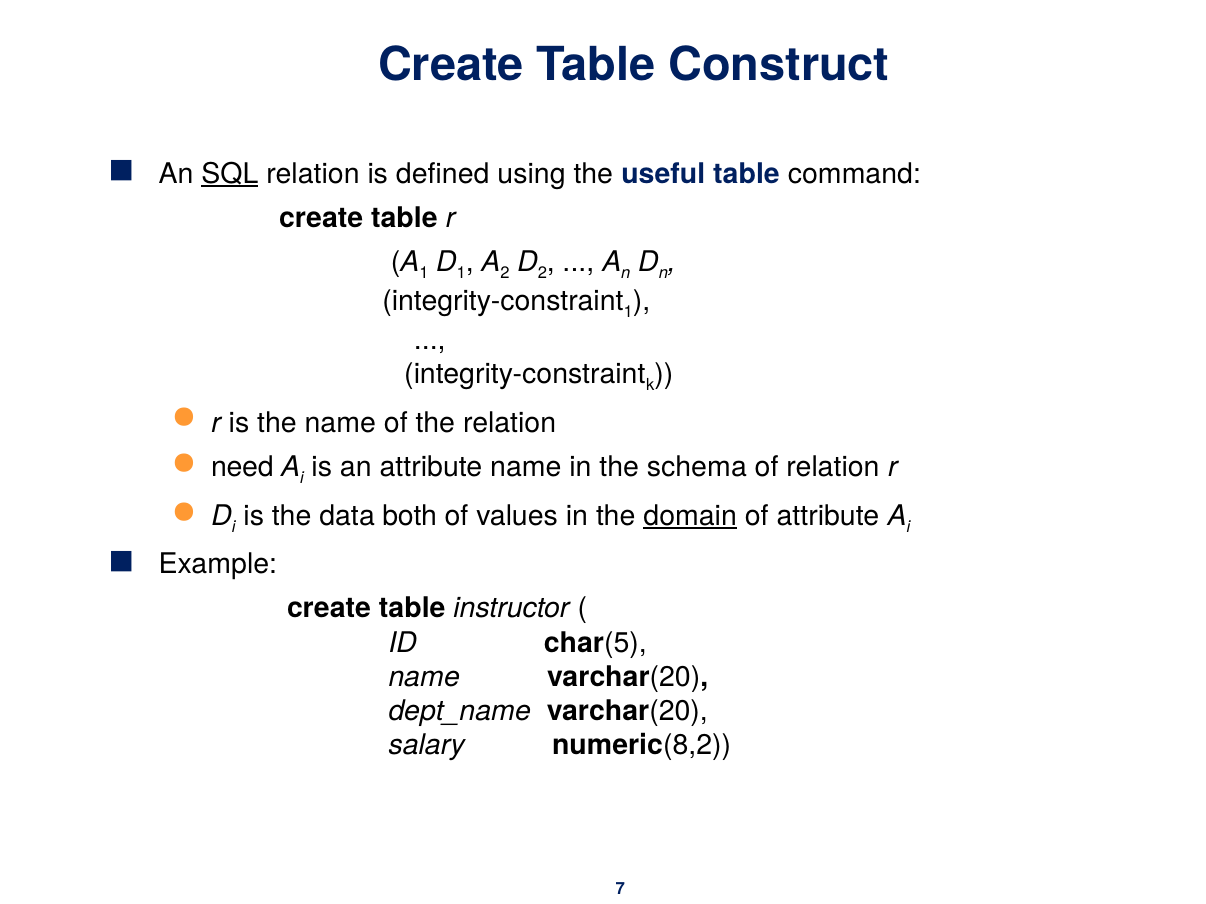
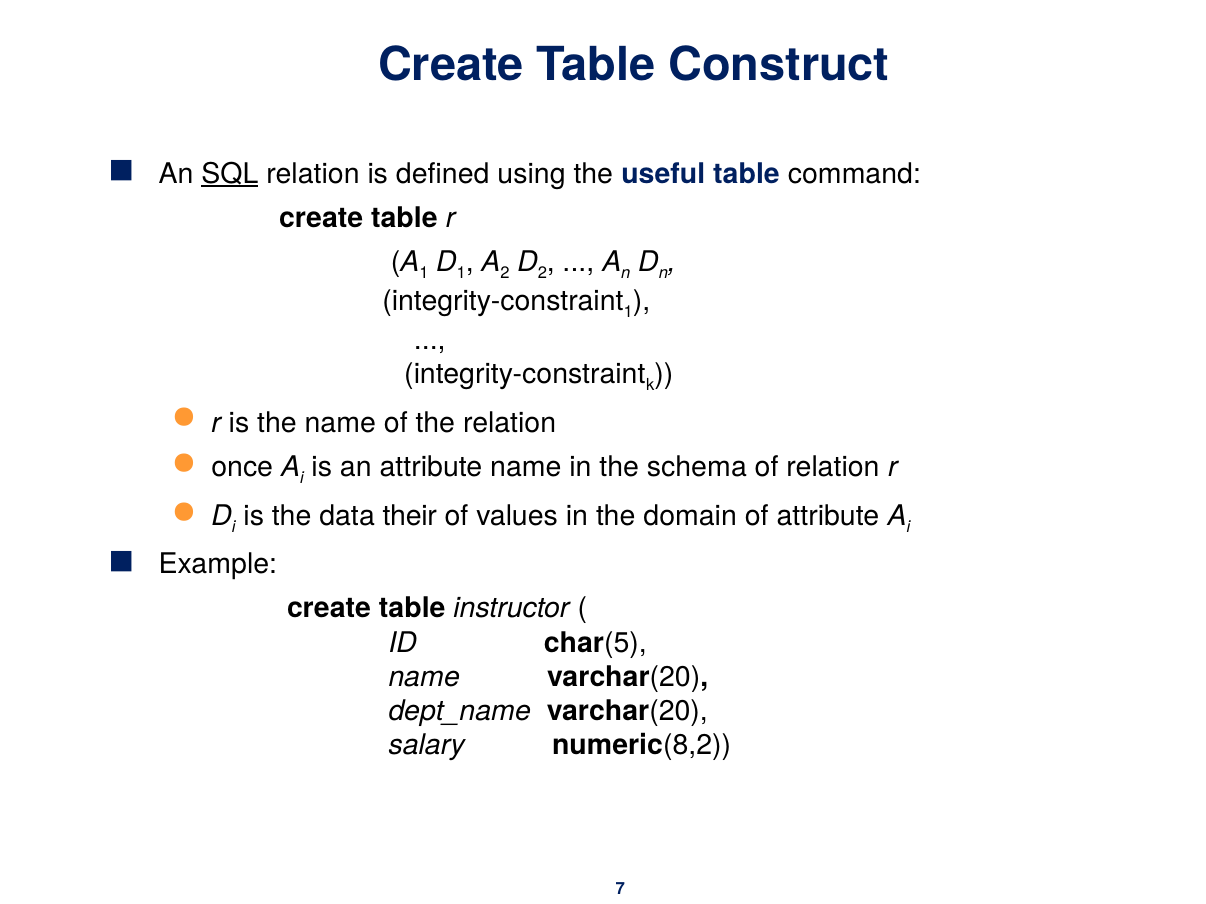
need: need -> once (242, 467)
both: both -> their (410, 516)
domain underline: present -> none (690, 516)
